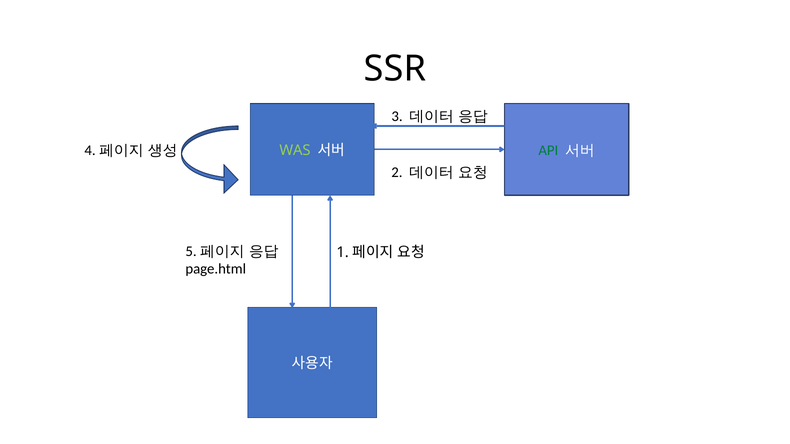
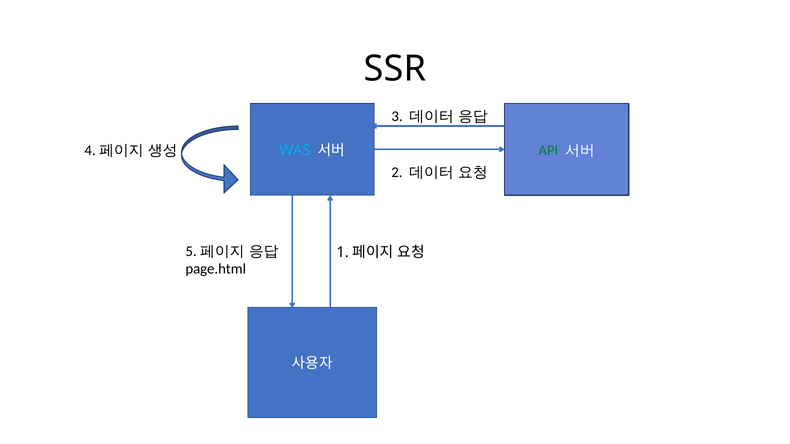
WAS colour: light green -> light blue (295, 151)
